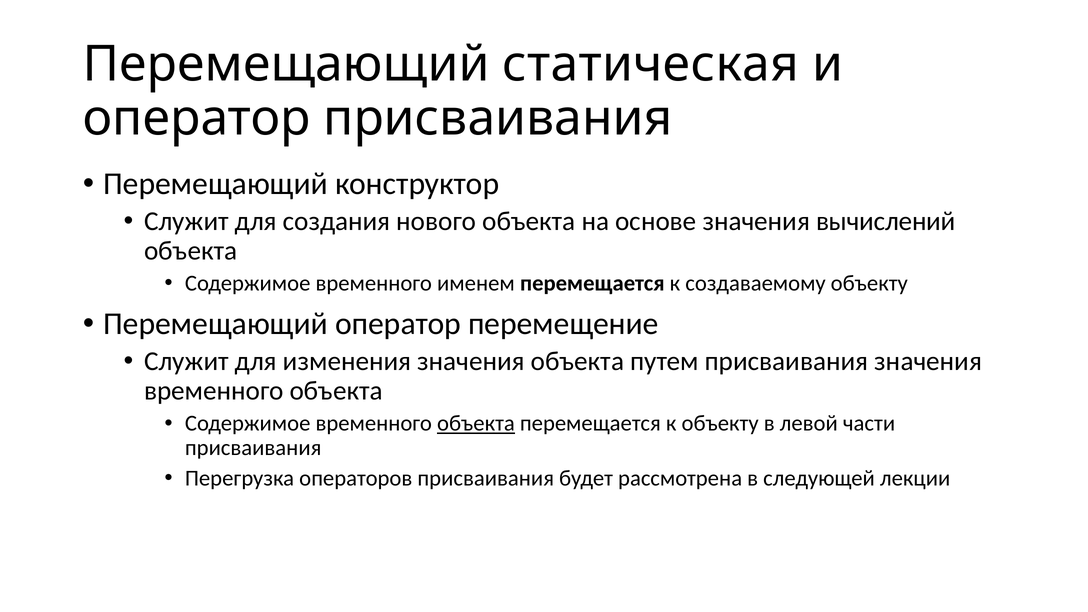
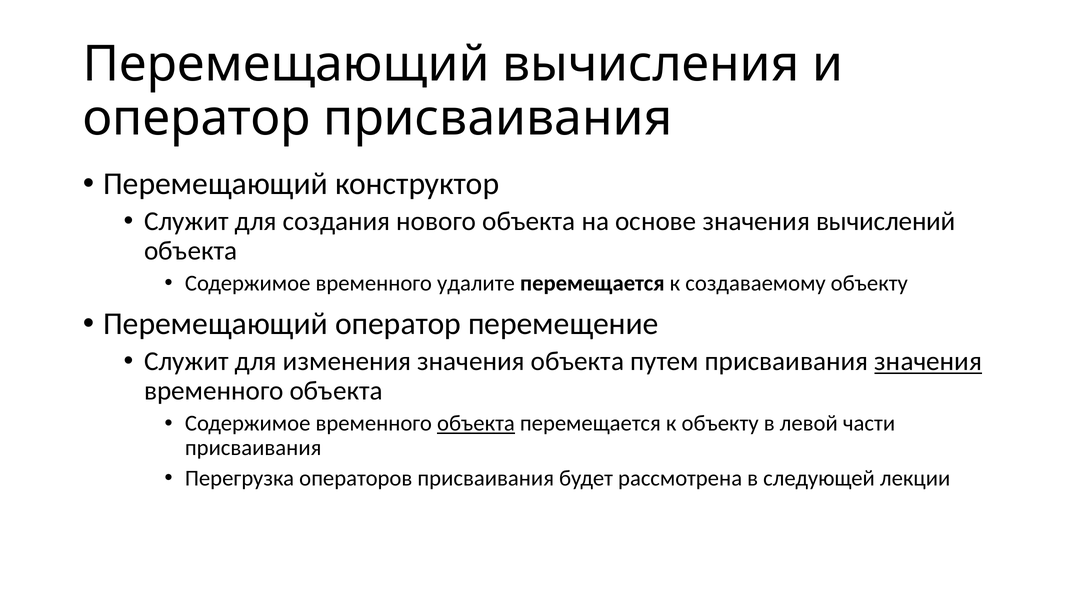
статическая: статическая -> вычисления (651, 64)
именем: именем -> удалите (476, 283)
значения underline: none -> present (928, 361)
